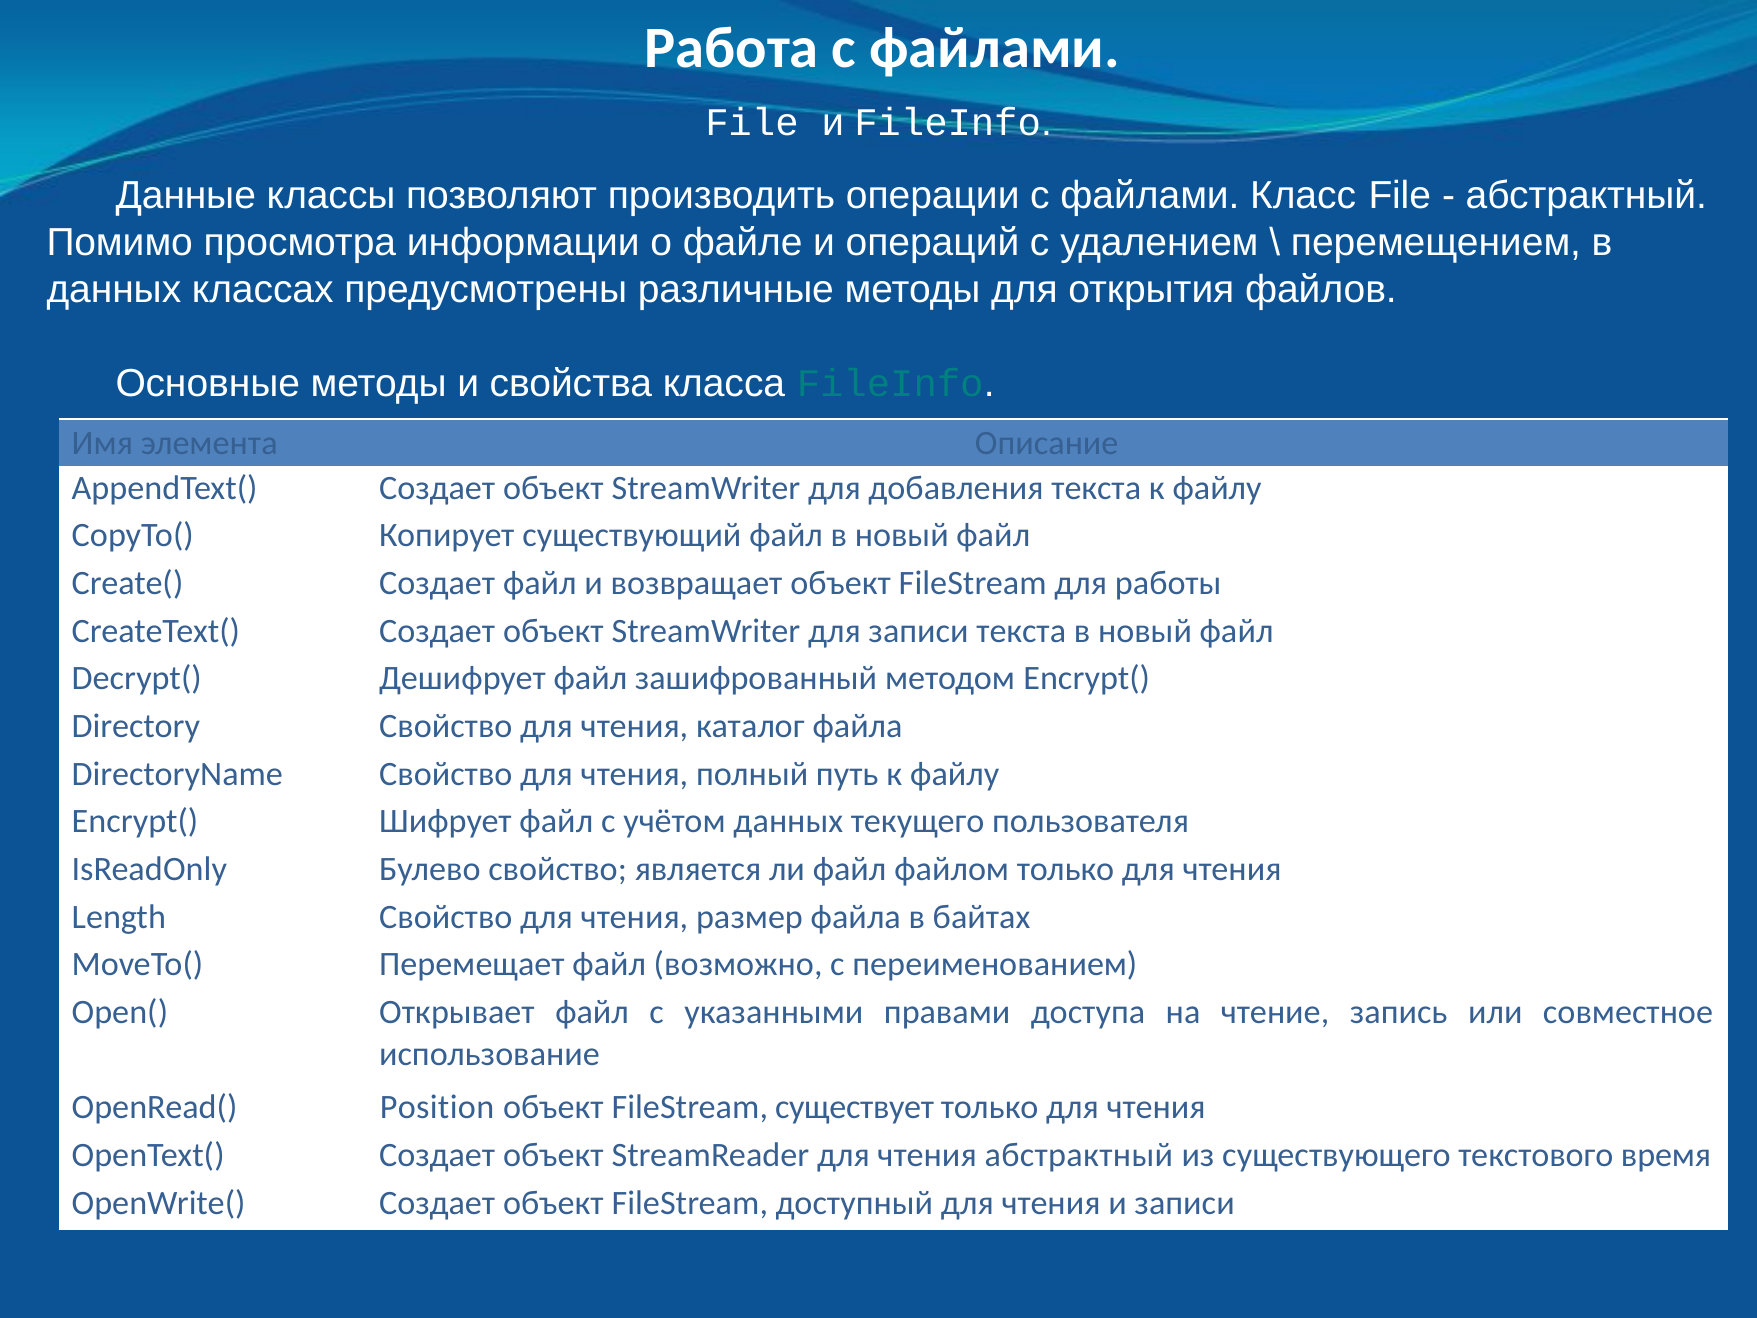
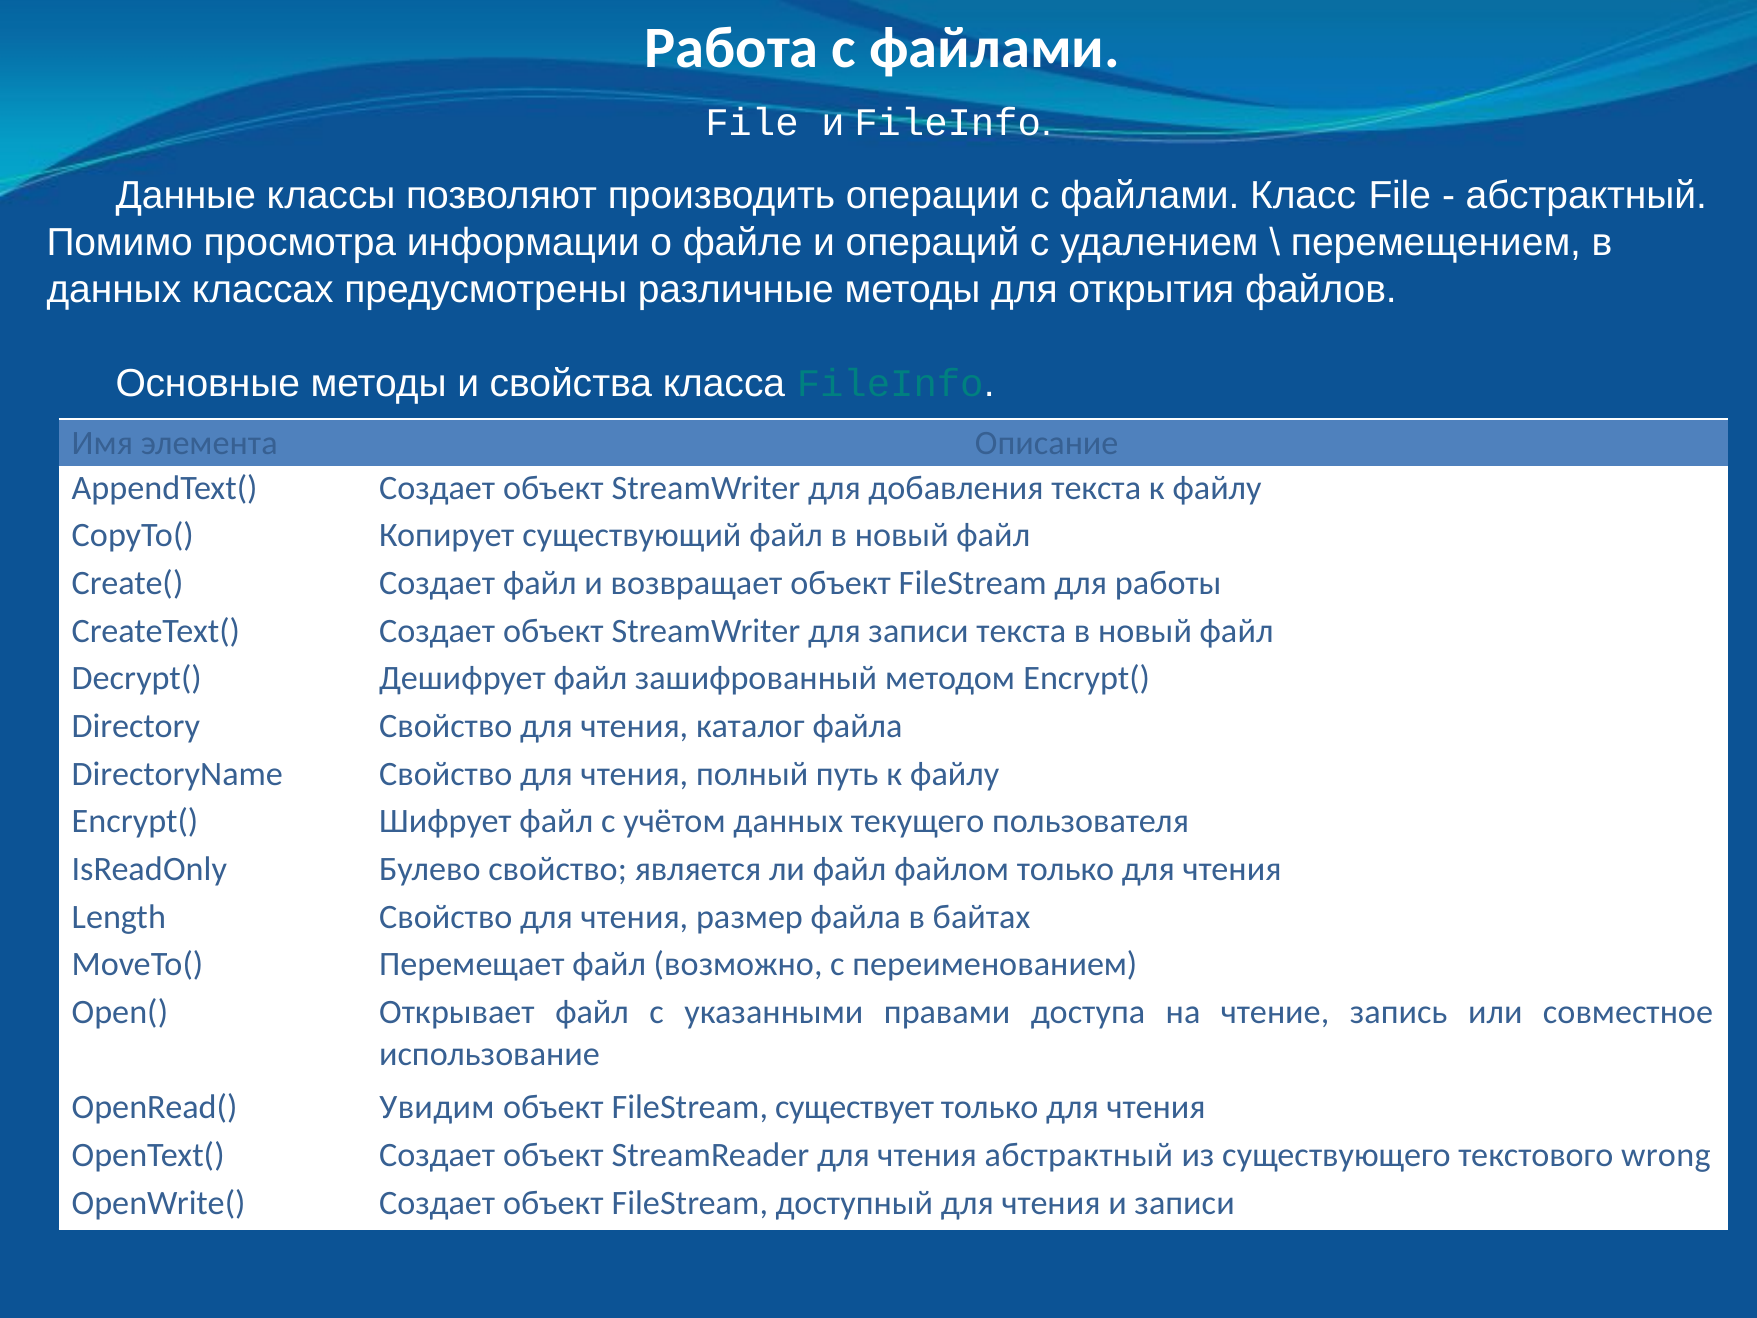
Position: Position -> Увидим (437, 1107)
время: время -> wrong (1666, 1155)
